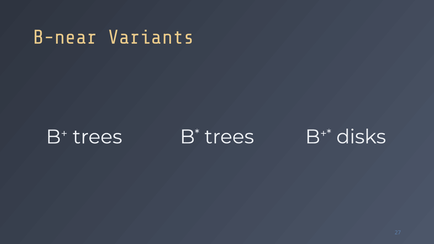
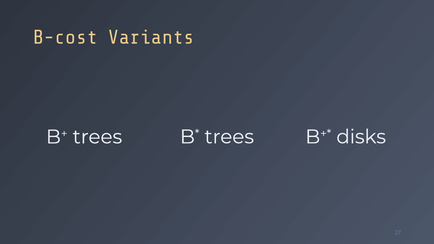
B-near: B-near -> B-cost (65, 37)
